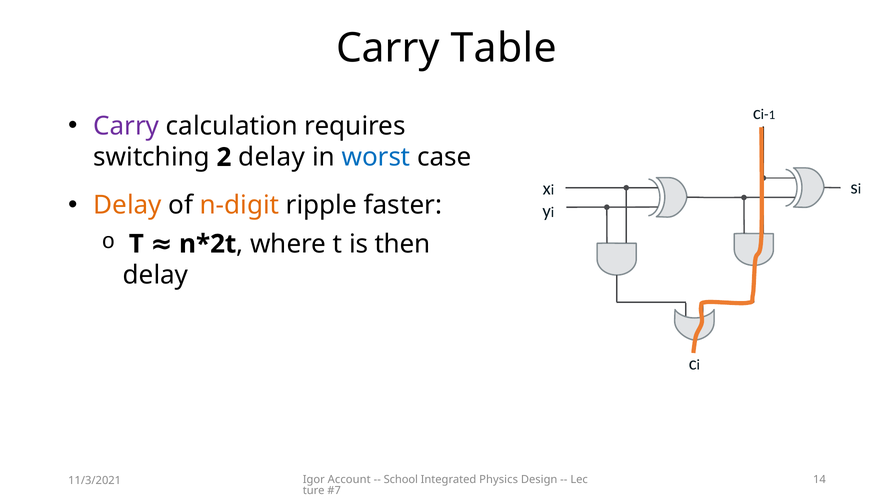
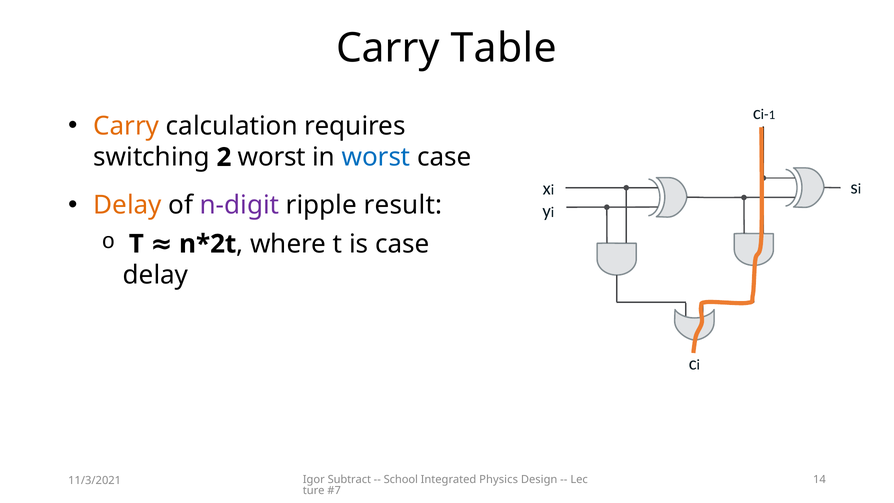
Carry colour: purple -> orange (126, 126)
2 delay: delay -> worst (272, 157)
n-digit colour: orange -> purple (240, 205)
faster: faster -> result (403, 205)
is then: then -> case (402, 244)
Account: Account -> Subtract (349, 479)
